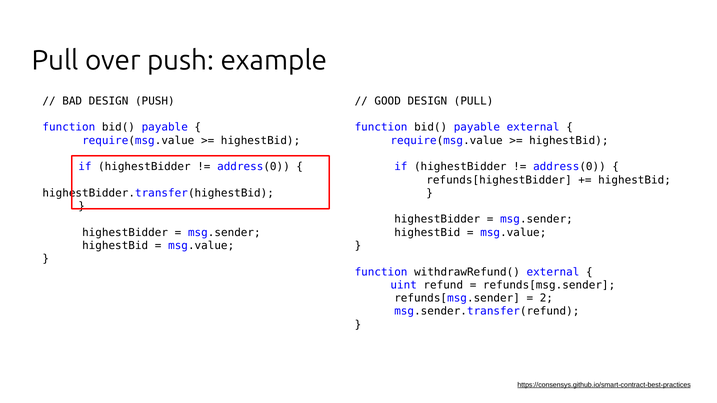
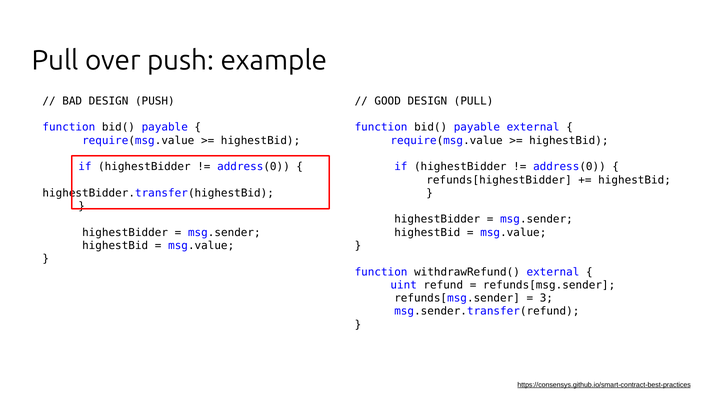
2: 2 -> 3 (546, 298)
